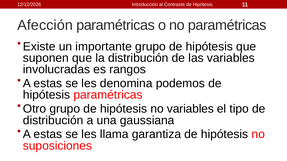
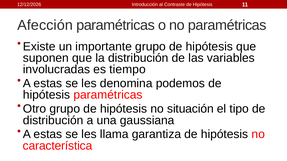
rangos: rangos -> tiempo (128, 70)
no variables: variables -> situación (190, 109)
suposiciones: suposiciones -> característica (58, 146)
